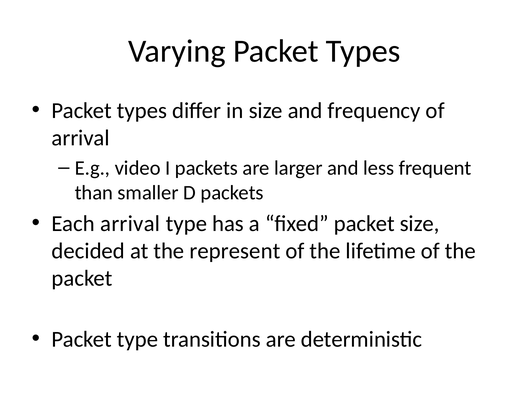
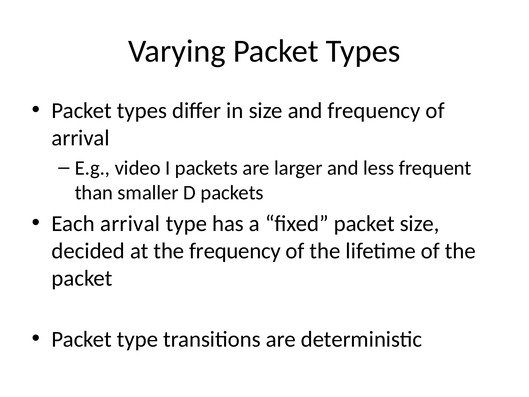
the represent: represent -> frequency (235, 251)
